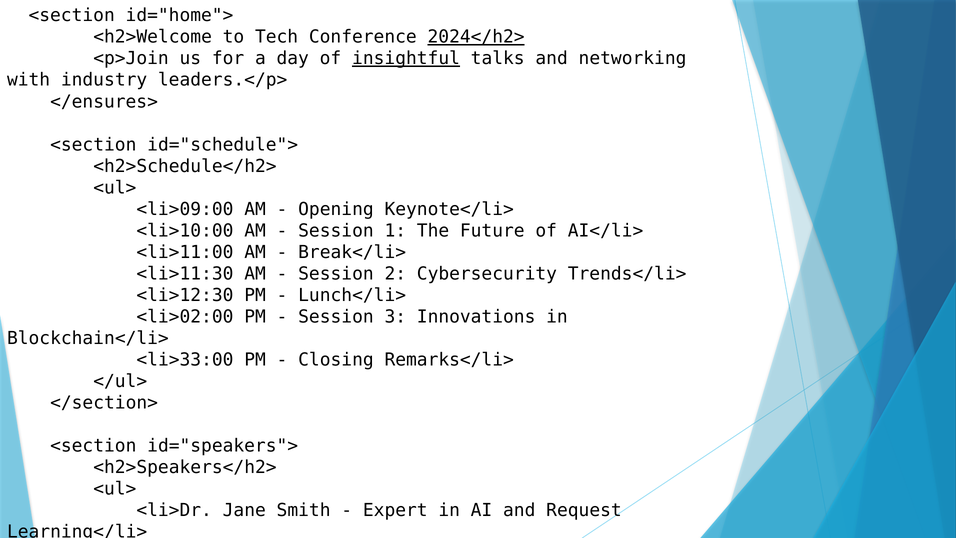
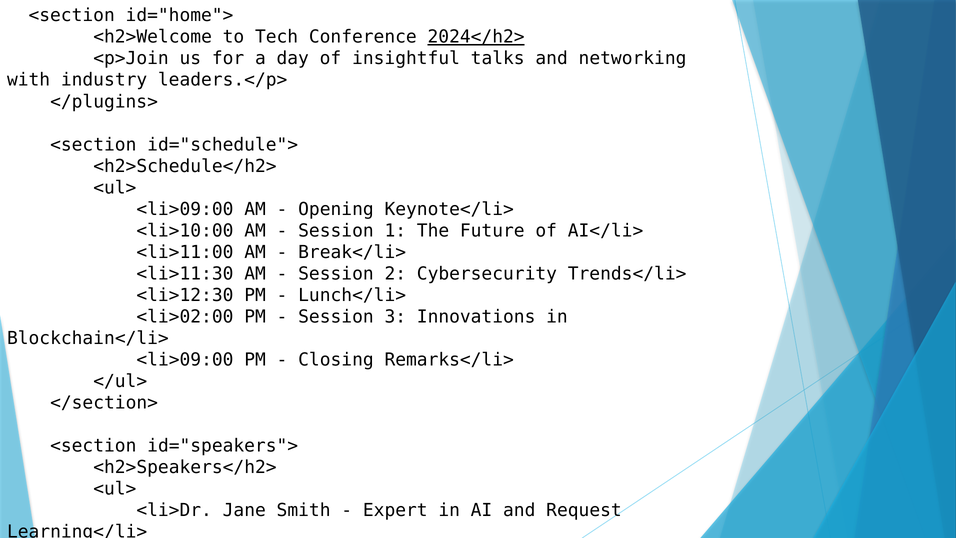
insightful underline: present -> none (406, 59)
</ensures>: </ensures> -> </plugins> (104, 102)
<li>33:00: <li>33:00 -> <li>09:00 (185, 360)
